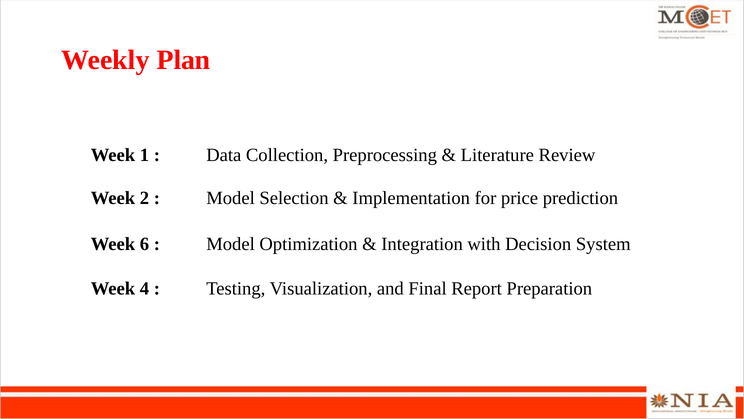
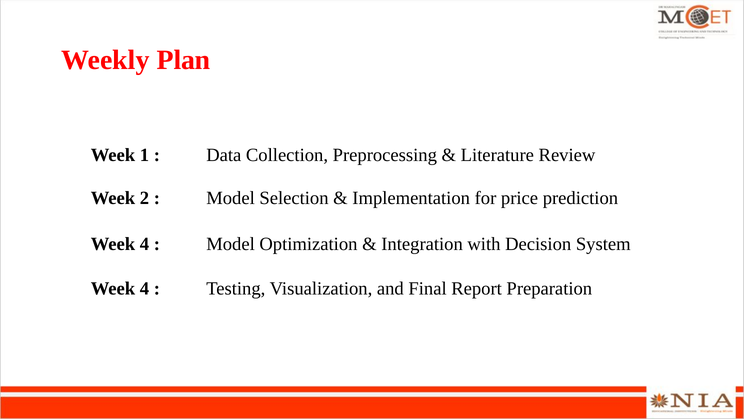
6: 6 -> 4 (144, 244)
